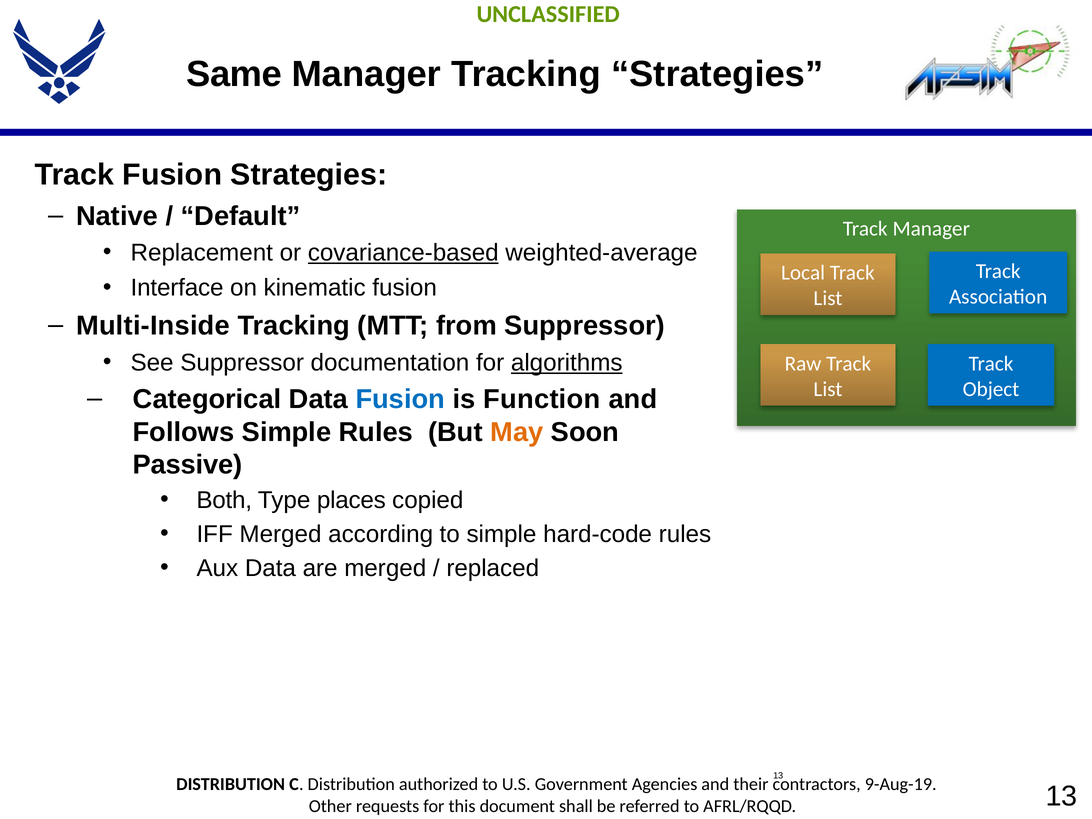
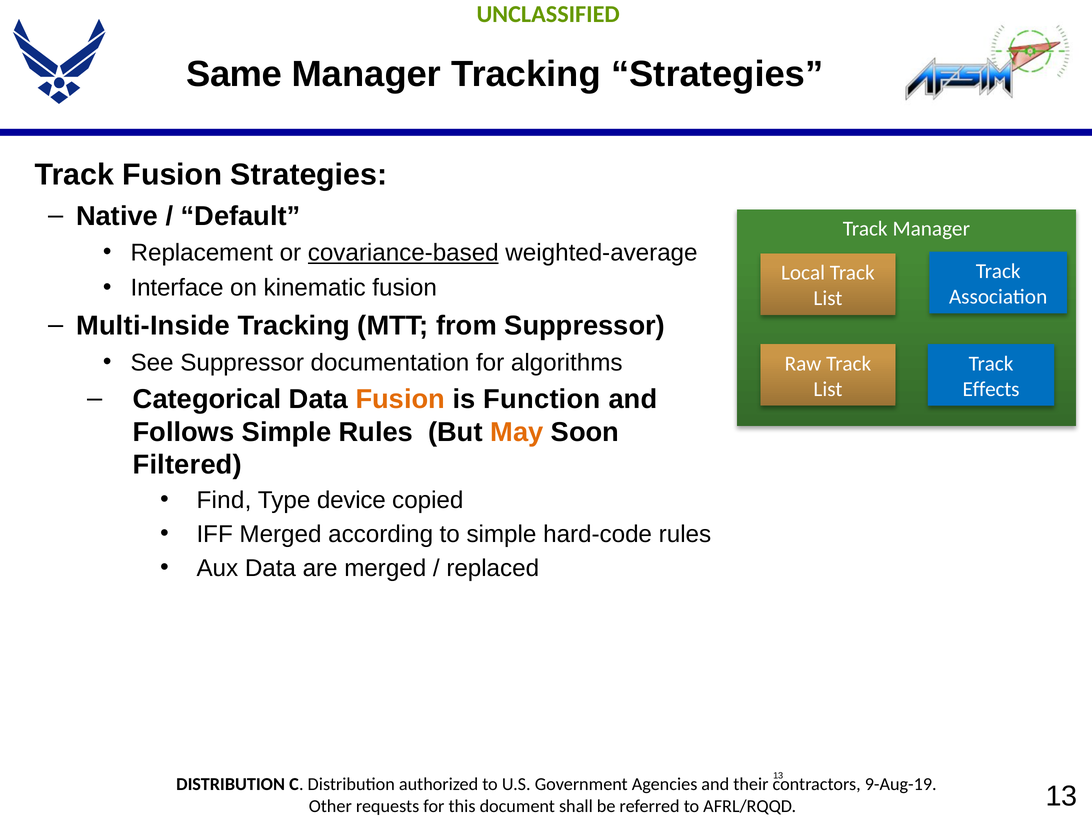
algorithms underline: present -> none (567, 363)
Object: Object -> Effects (991, 389)
Fusion colour: blue -> orange (400, 399)
Passive: Passive -> Filtered (187, 465)
Both: Both -> Find (224, 500)
places: places -> device (351, 500)
